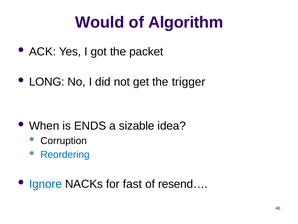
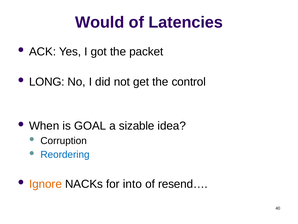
Algorithm: Algorithm -> Latencies (186, 22)
trigger: trigger -> control (189, 82)
ENDS: ENDS -> GOAL (90, 126)
Ignore colour: blue -> orange (45, 184)
fast: fast -> into (132, 184)
